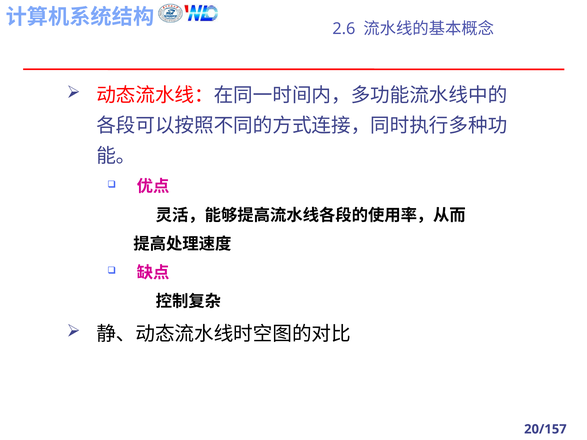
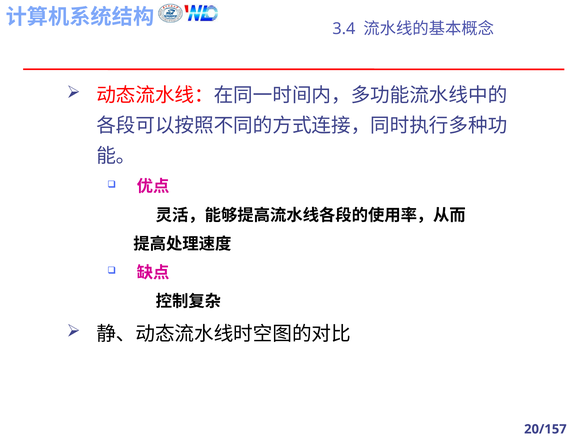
2.6: 2.6 -> 3.4 (344, 29)
